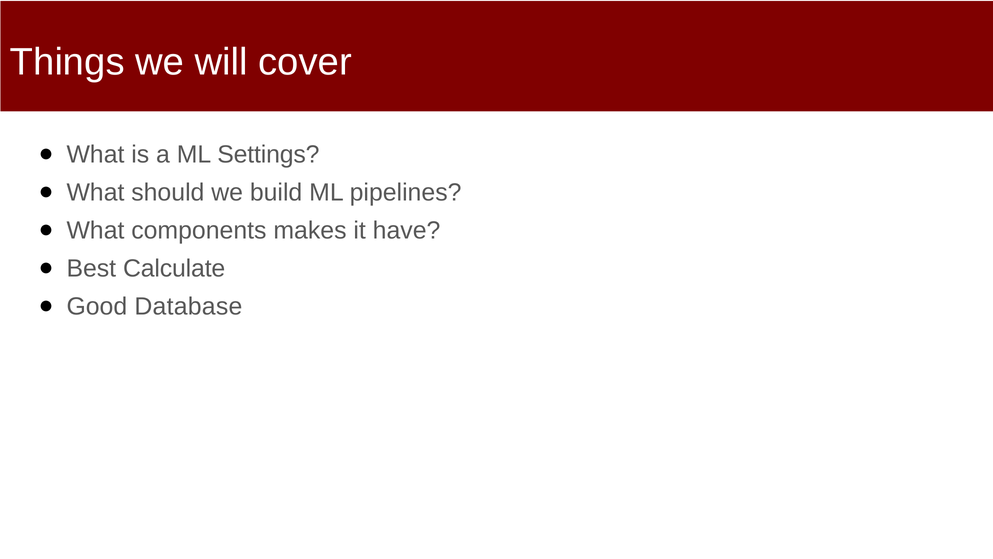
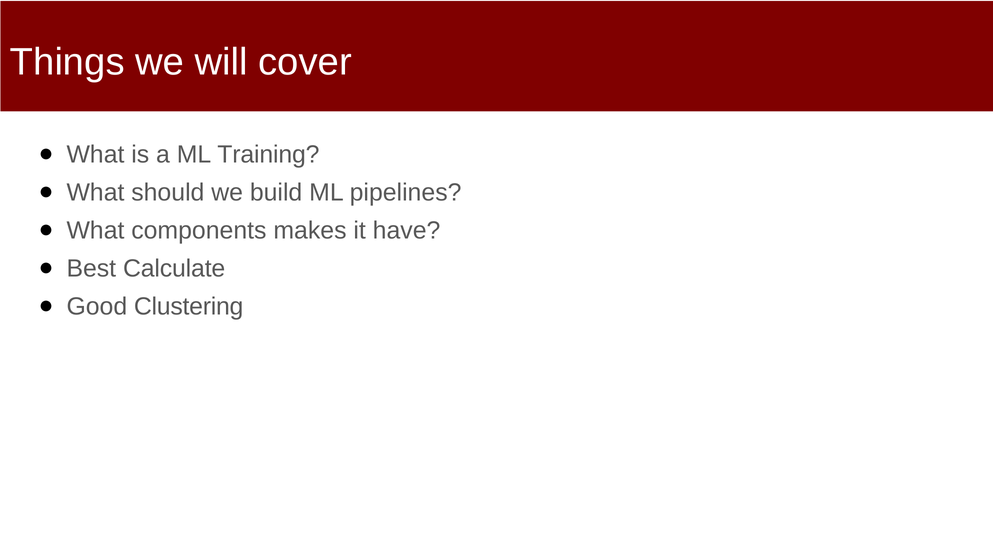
Settings: Settings -> Training (268, 154)
Database: Database -> Clustering (189, 306)
